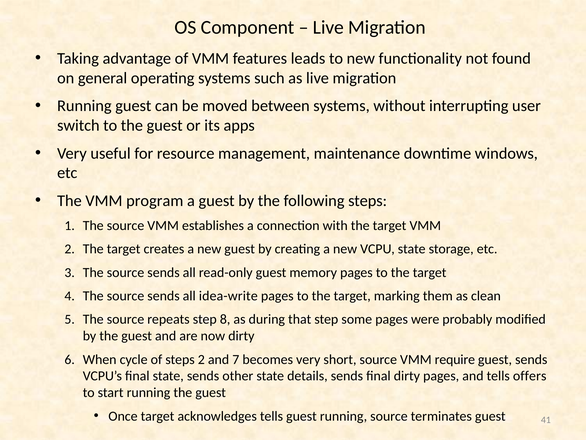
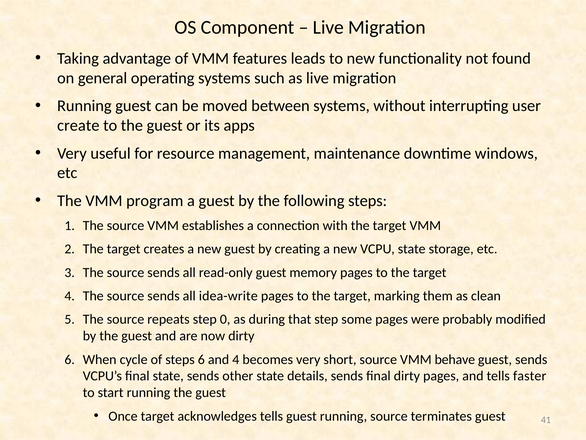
switch: switch -> create (78, 125)
8: 8 -> 0 (225, 319)
steps 2: 2 -> 6 (201, 359)
and 7: 7 -> 4 (236, 359)
require: require -> behave (455, 359)
offers: offers -> faster (530, 376)
